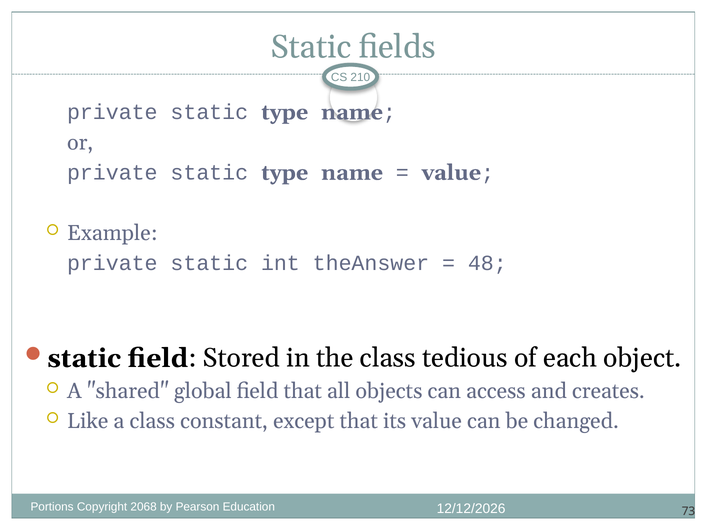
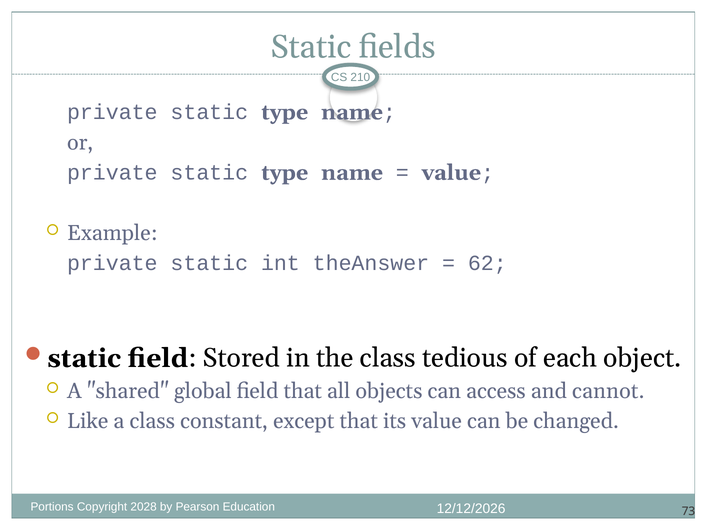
48: 48 -> 62 (487, 263)
creates: creates -> cannot (608, 391)
2068: 2068 -> 2028 (144, 507)
